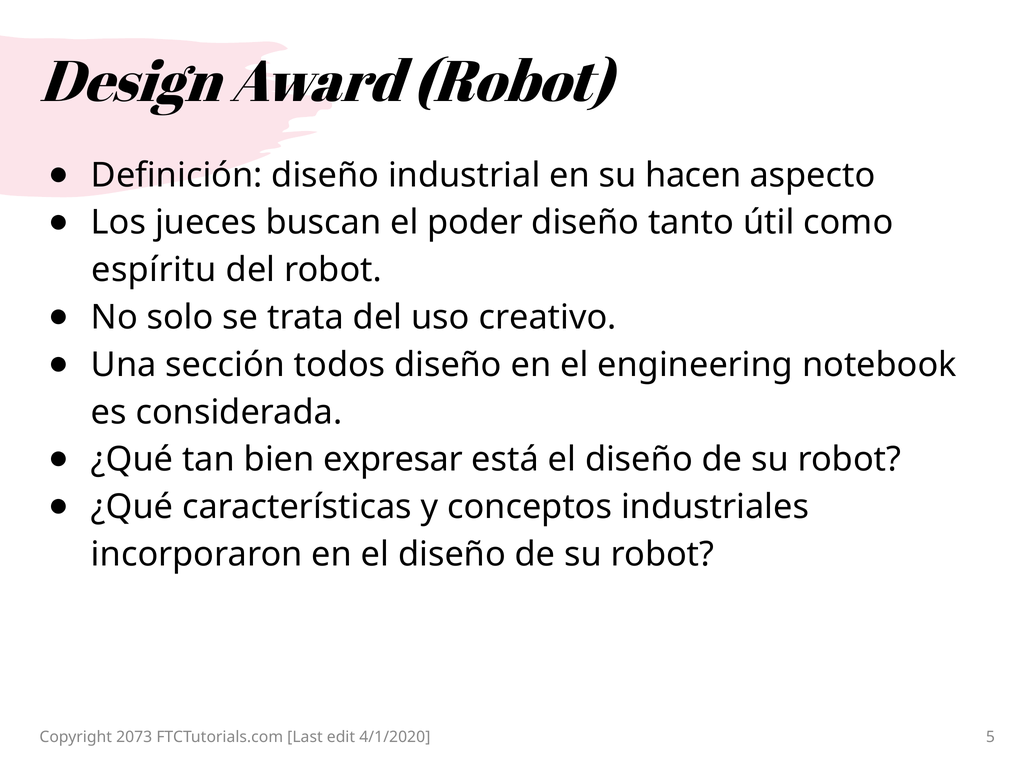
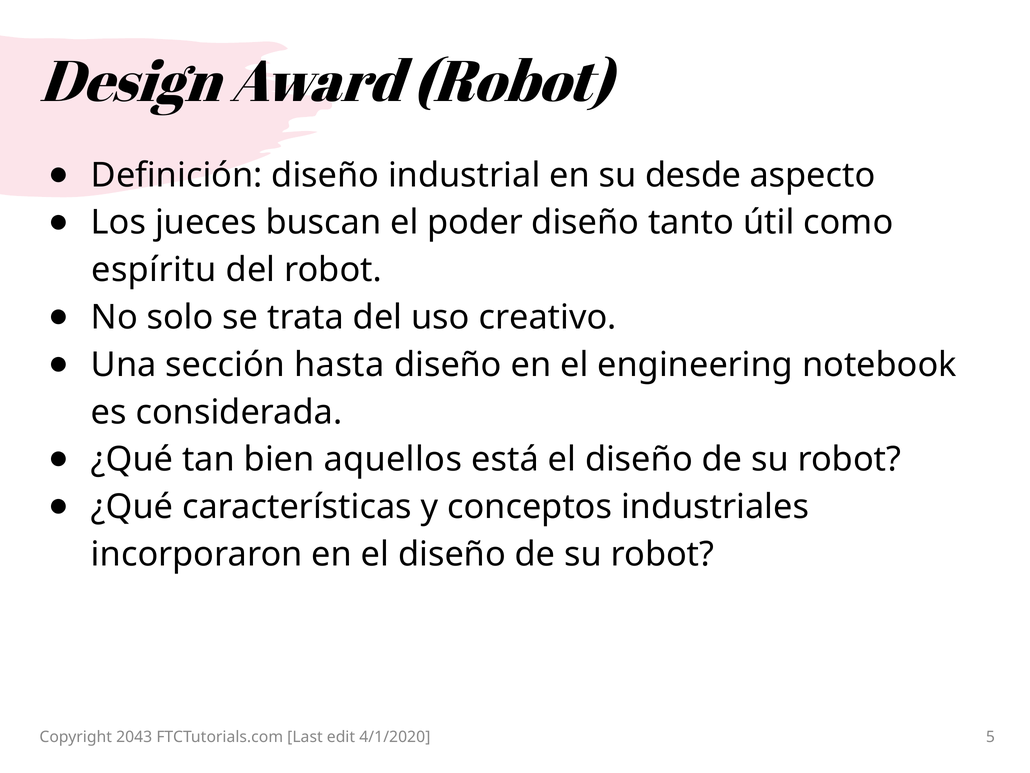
hacen: hacen -> desde (693, 175)
todos: todos -> hasta (339, 365)
expresar: expresar -> aquellos (393, 459)
2073: 2073 -> 2043 (134, 736)
